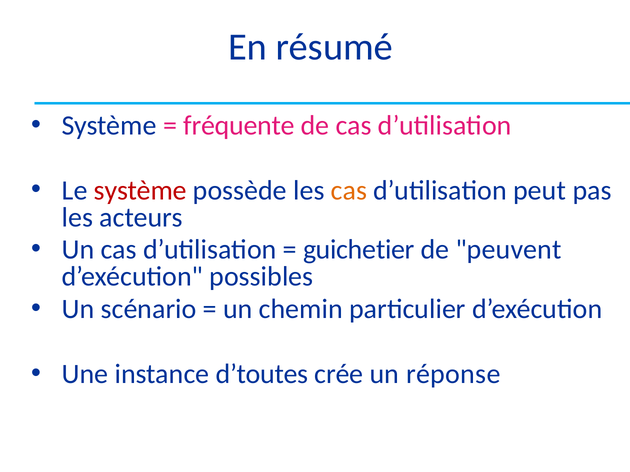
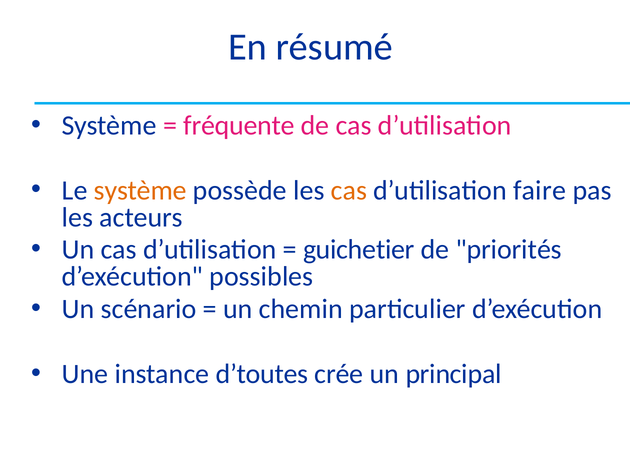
système colour: red -> orange (140, 191)
peut: peut -> faire (540, 191)
peuvent: peuvent -> priorités (509, 250)
réponse: réponse -> principal (454, 374)
